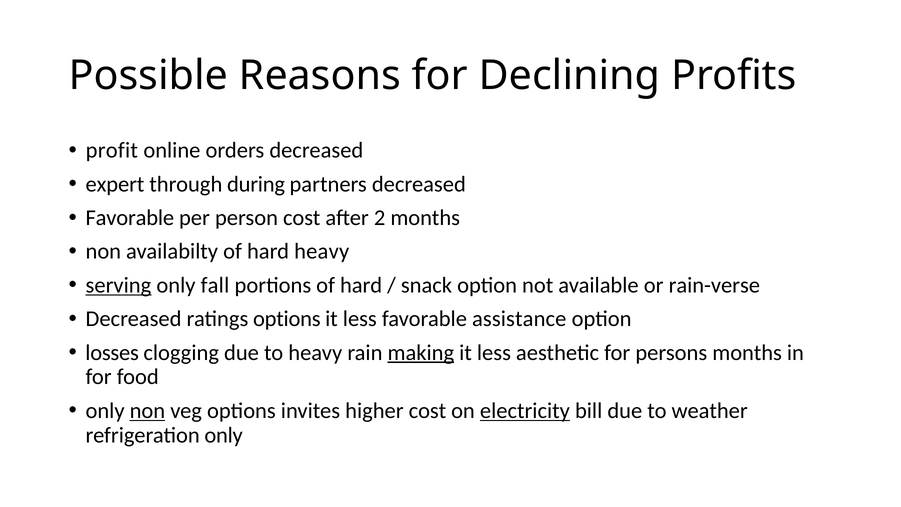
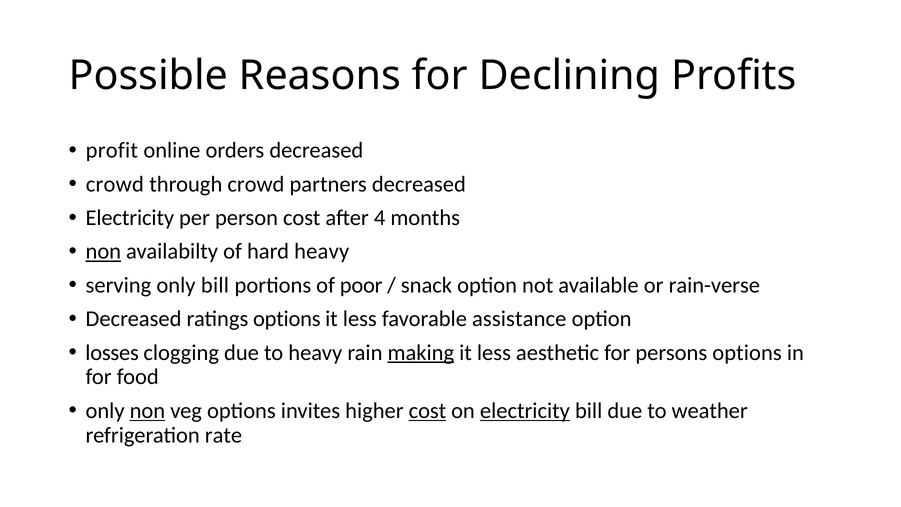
expert: expert -> crowd (115, 184)
through during: during -> crowd (256, 184)
Favorable: Favorable -> Electricity (130, 218)
2: 2 -> 4 (380, 218)
non underline: none -> present (103, 251)
serving underline: present -> none (118, 285)
only fall: fall -> bill (215, 285)
portions of hard: hard -> poor (361, 285)
persons months: months -> options (747, 353)
cost underline: none -> present (427, 411)
refrigeration only: only -> rate (224, 435)
